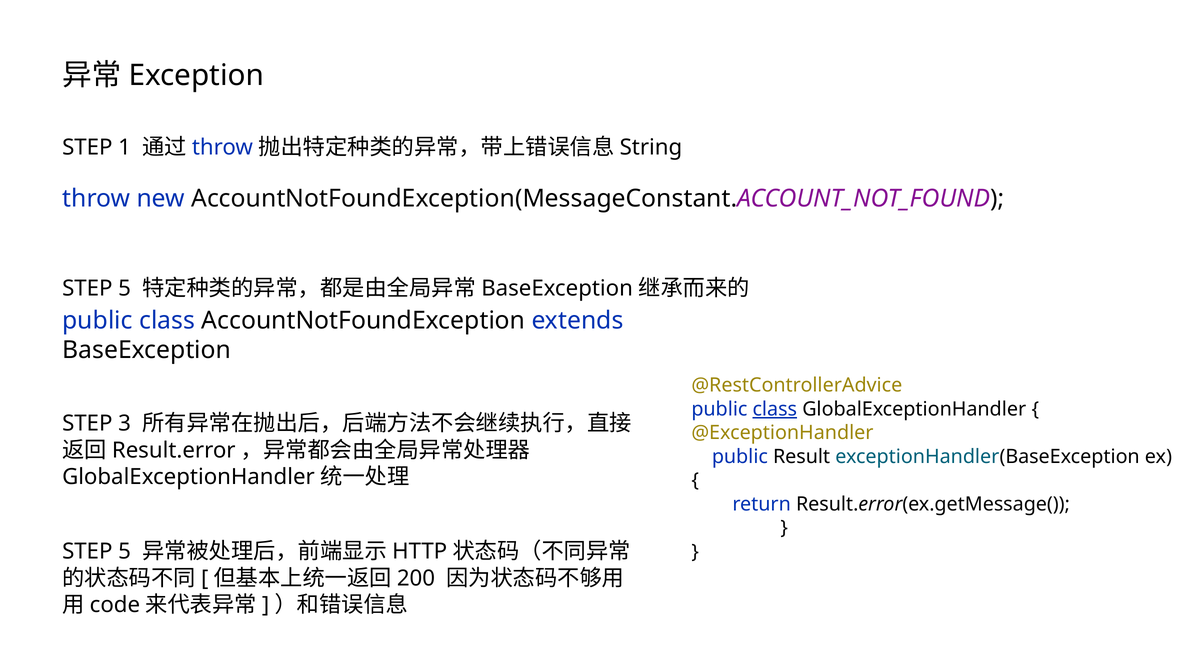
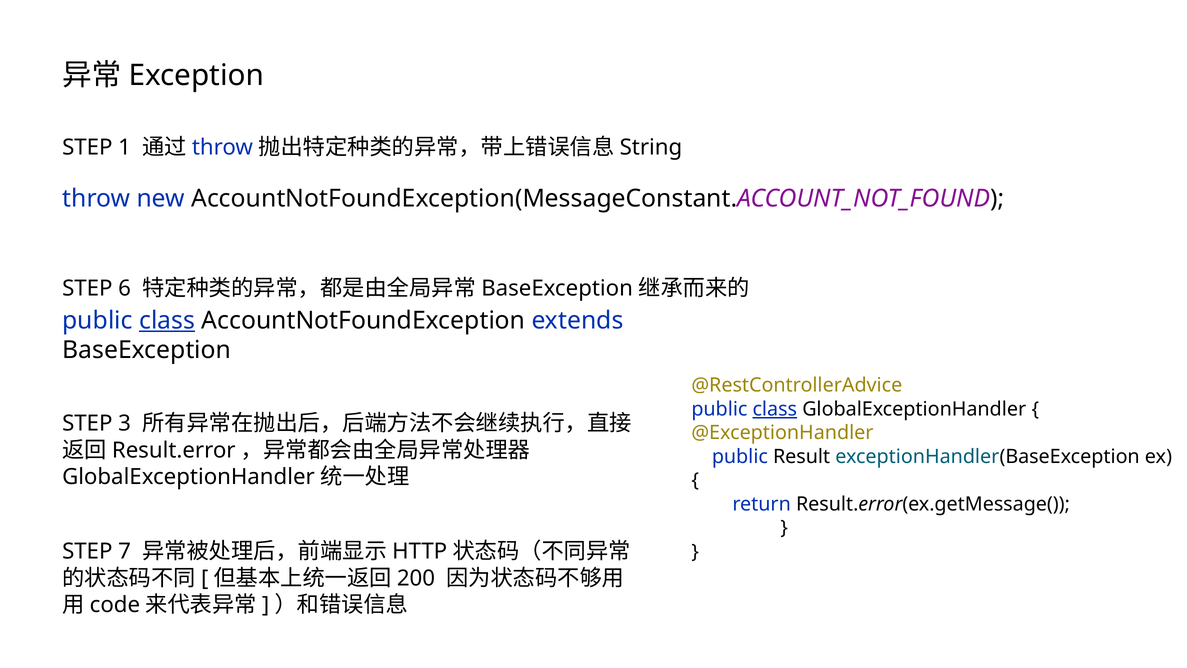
5: 5 -> 6 (125, 288)
class underline: none -> present (167, 320)
5: 5 -> 7 (125, 551)
